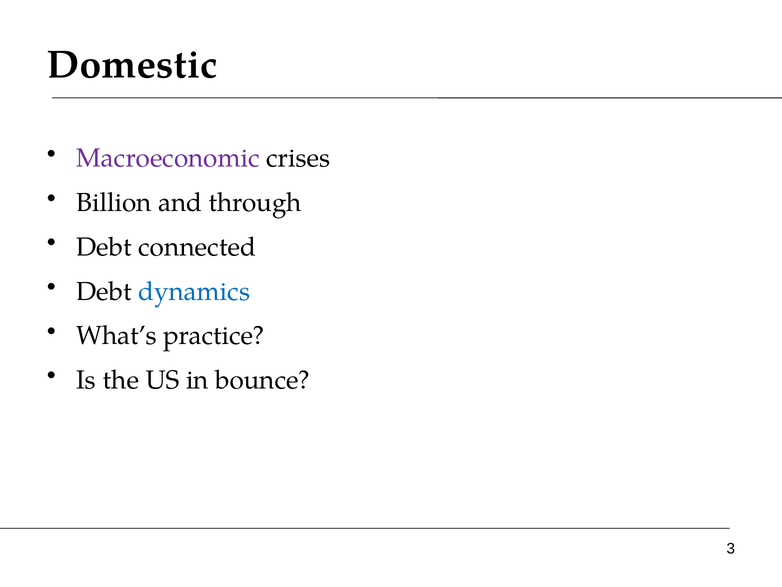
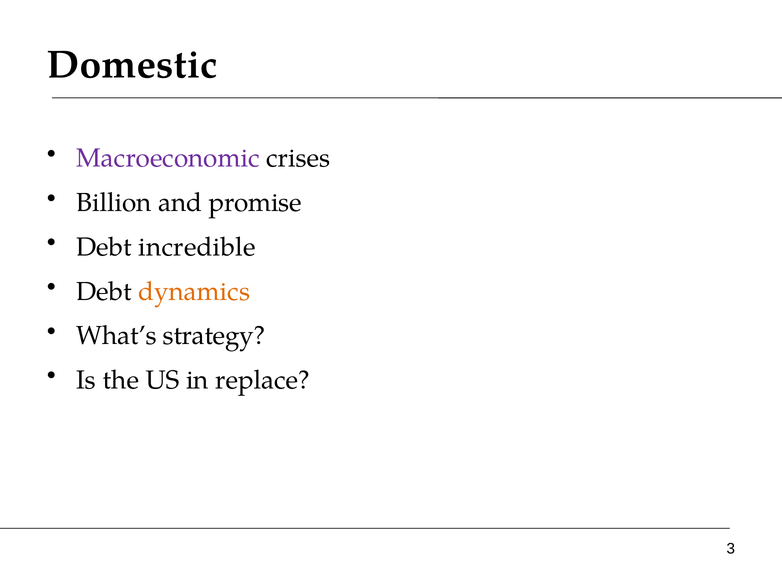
through: through -> promise (255, 203)
connected: connected -> incredible (197, 247)
dynamics colour: blue -> orange (194, 291)
practice: practice -> strategy (214, 335)
bounce: bounce -> replace (263, 380)
